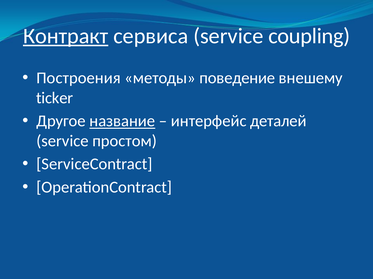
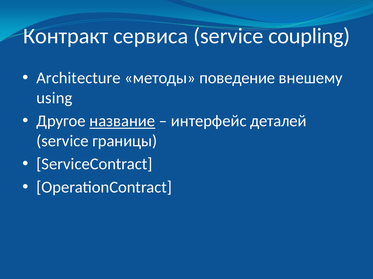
Контракт underline: present -> none (66, 36)
Построения: Построения -> Architecture (79, 78)
ticker: ticker -> using (54, 98)
простом: простом -> границы (125, 141)
